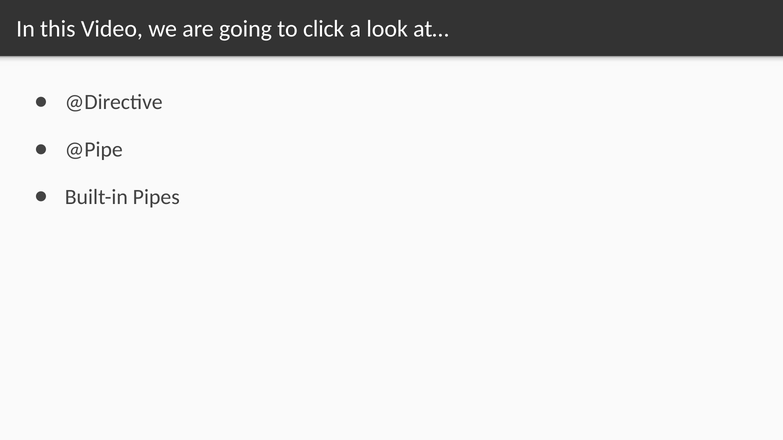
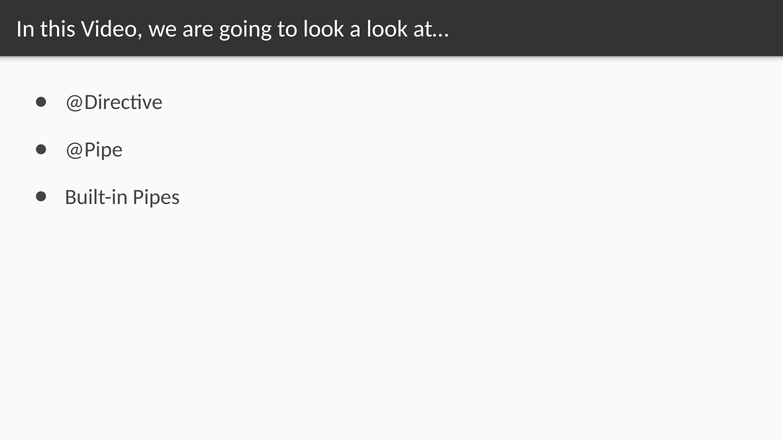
to click: click -> look (324, 29)
